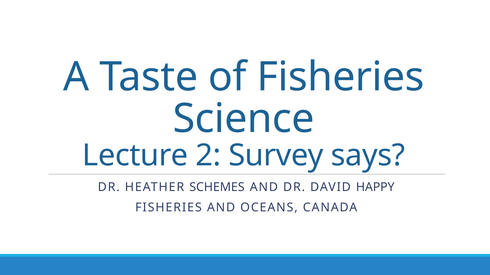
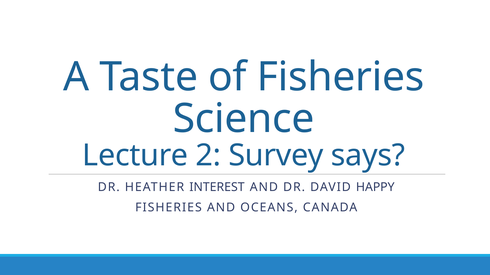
SCHEMES: SCHEMES -> INTEREST (217, 187)
